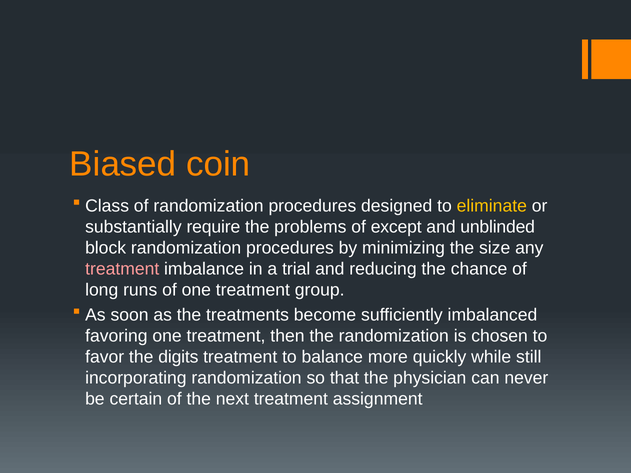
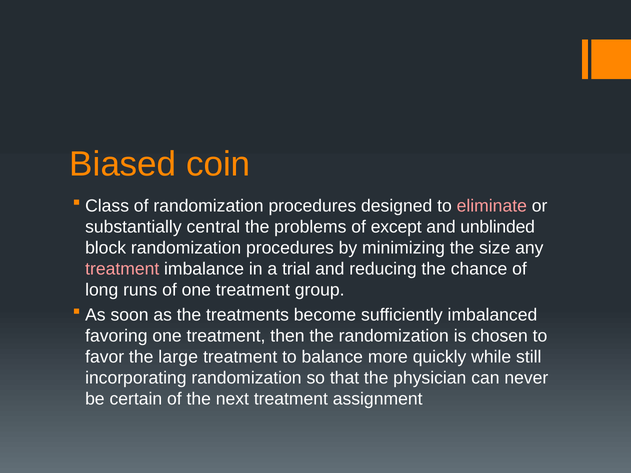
eliminate colour: yellow -> pink (492, 206)
require: require -> central (213, 227)
digits: digits -> large (178, 357)
